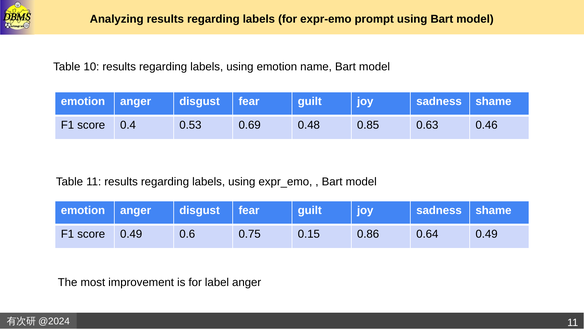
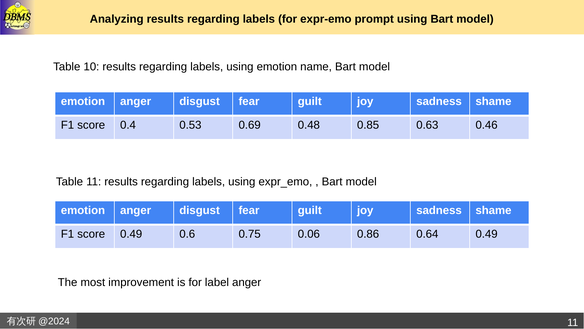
0.15: 0.15 -> 0.06 (309, 234)
